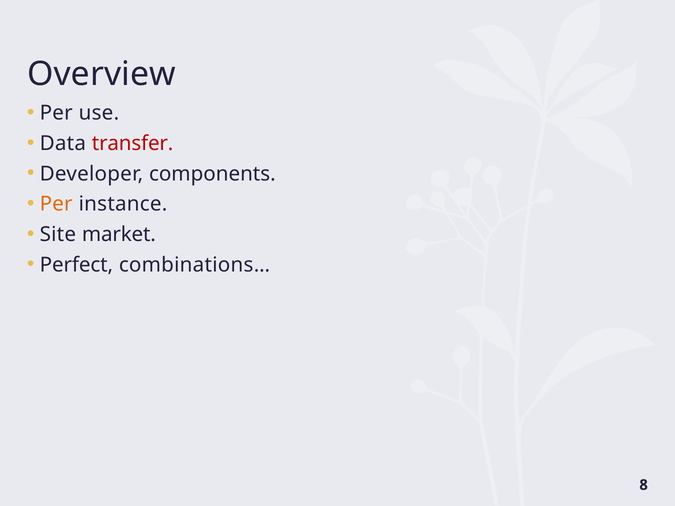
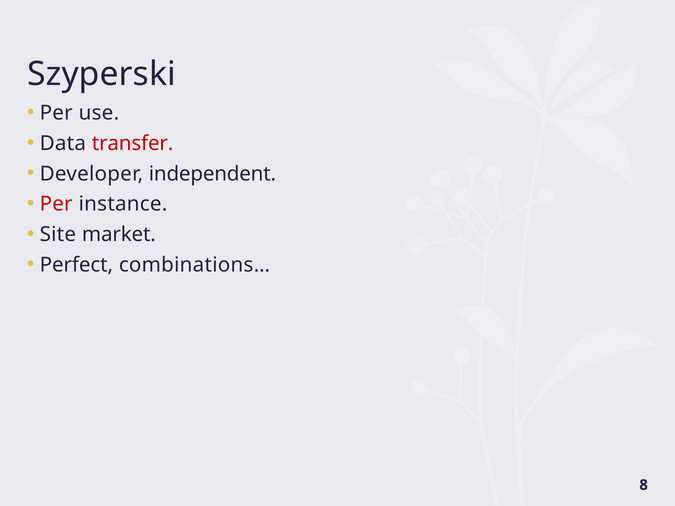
Overview: Overview -> Szyperski (102, 74)
components: components -> independent (212, 174)
Per colour: orange -> red (56, 204)
